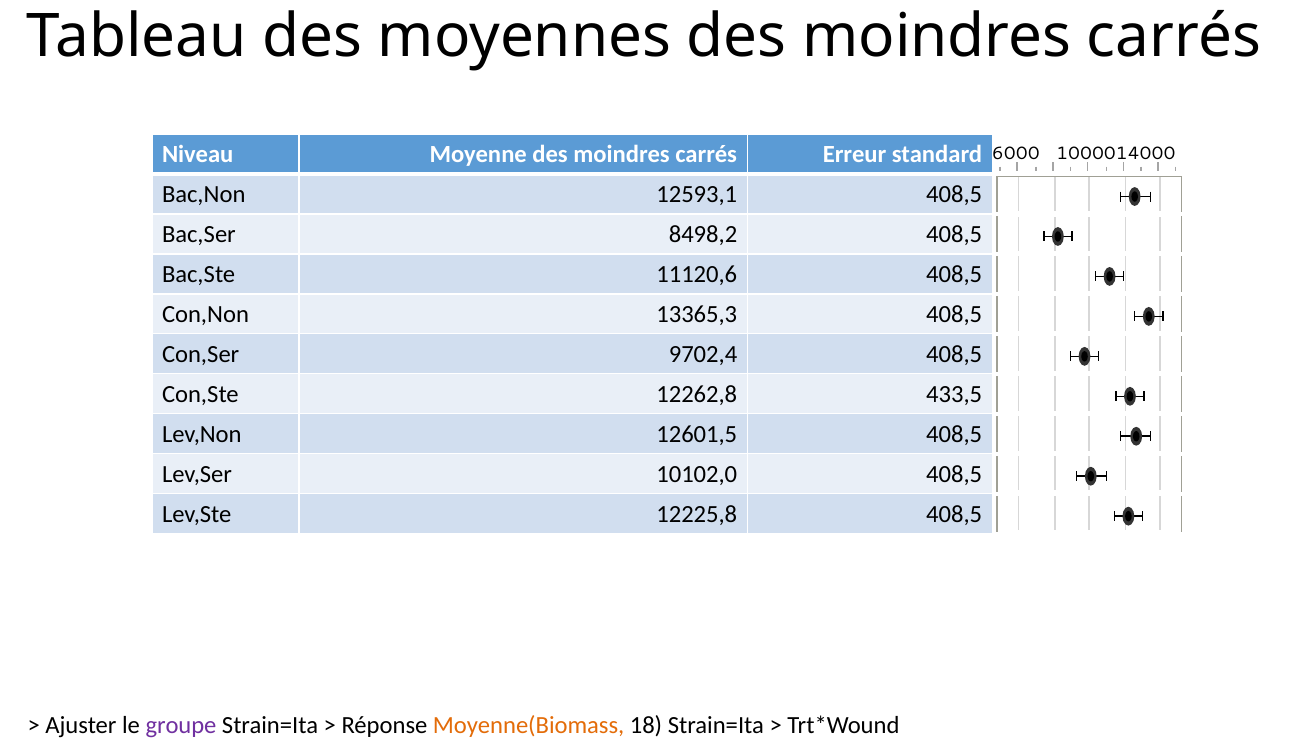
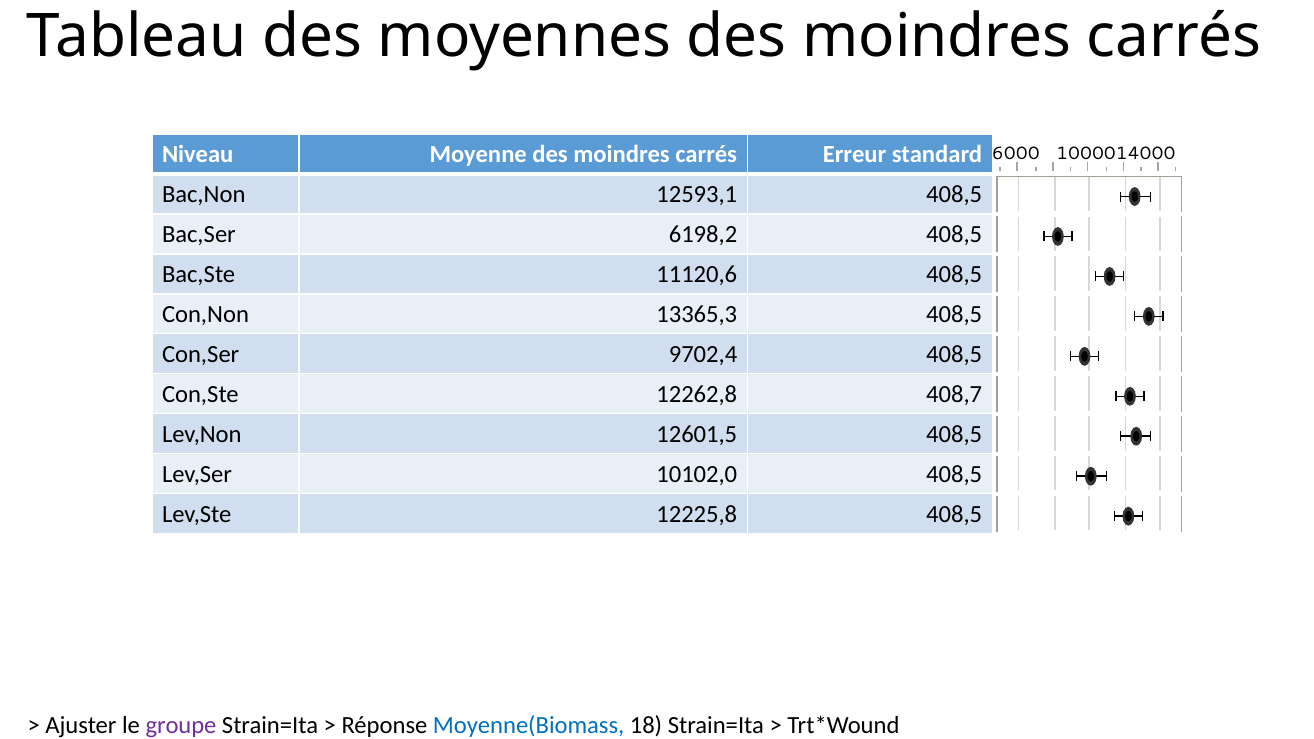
8498,2: 8498,2 -> 6198,2 (703, 234)
433,5: 433,5 -> 408,7 (954, 394)
Moyenne(Biomass colour: orange -> blue (529, 725)
